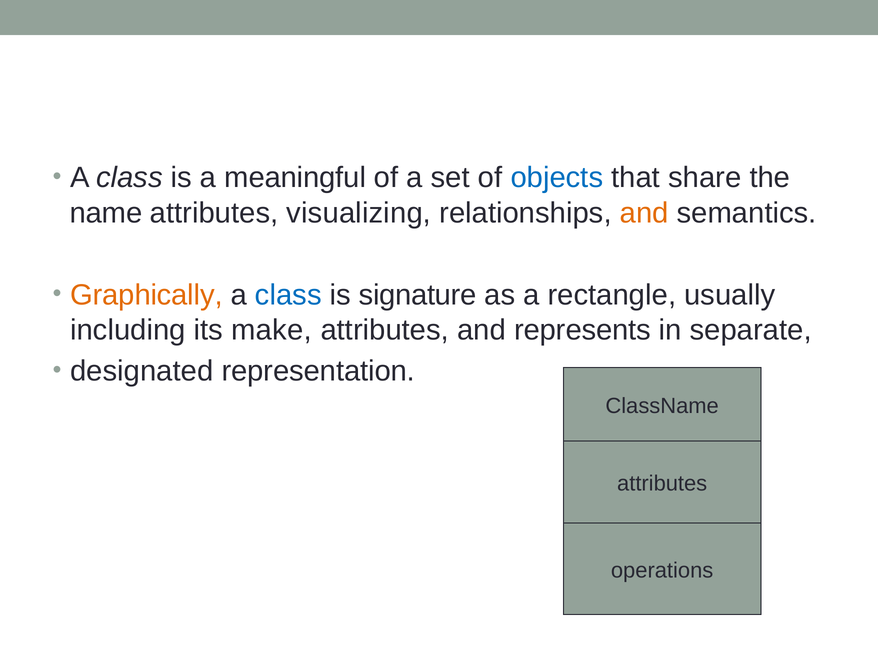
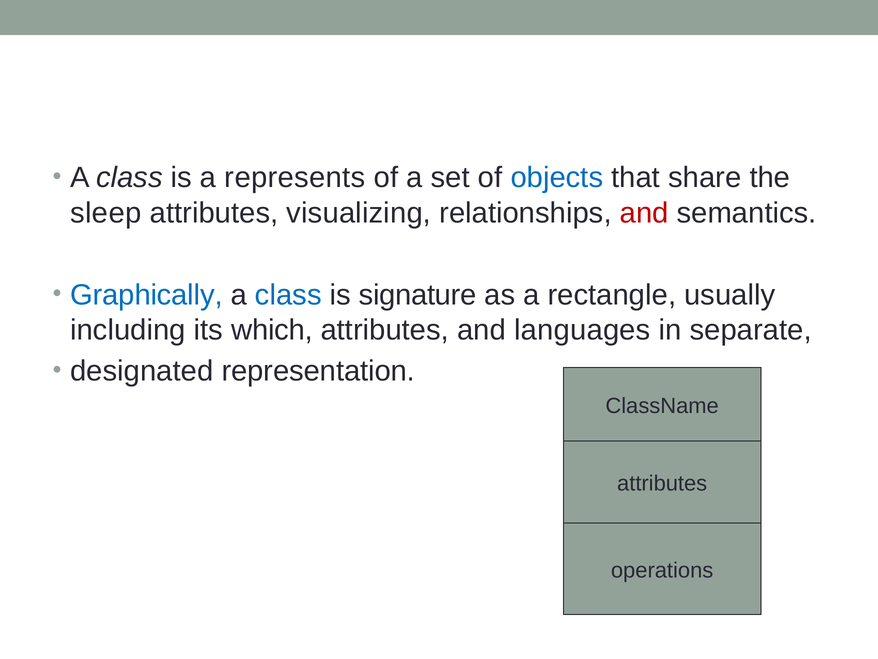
meaningful: meaningful -> represents (295, 178)
name: name -> sleep (106, 213)
and colour: orange -> red (644, 213)
Graphically colour: orange -> blue (146, 295)
make: make -> which (272, 330)
represents: represents -> languages (582, 330)
